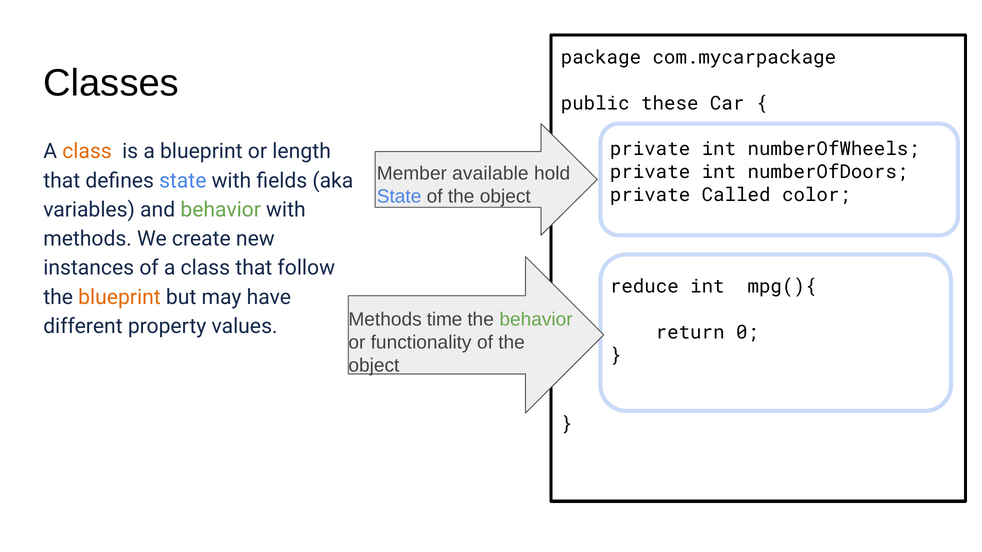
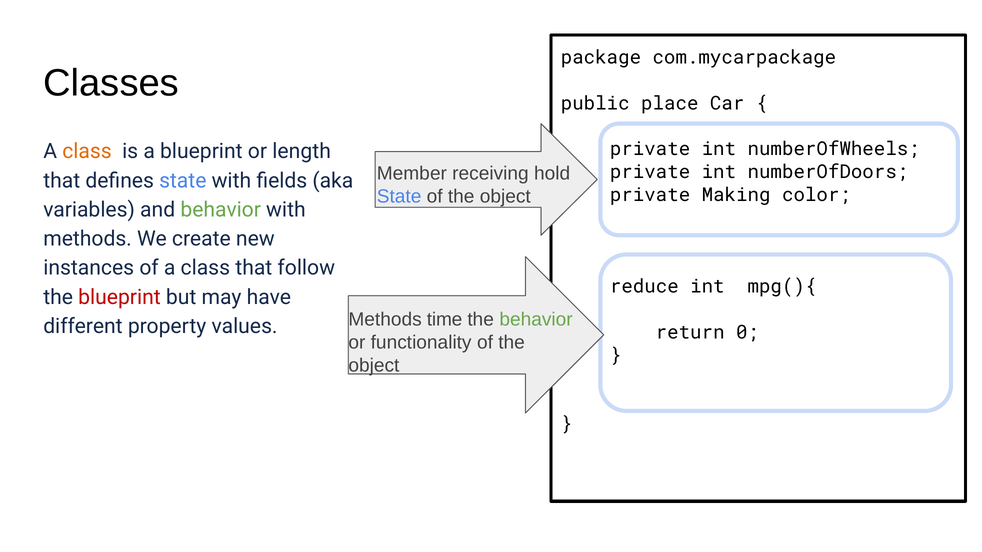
these: these -> place (670, 103)
available: available -> receiving (490, 174)
Called: Called -> Making (736, 195)
blueprint colour: orange -> red (119, 297)
